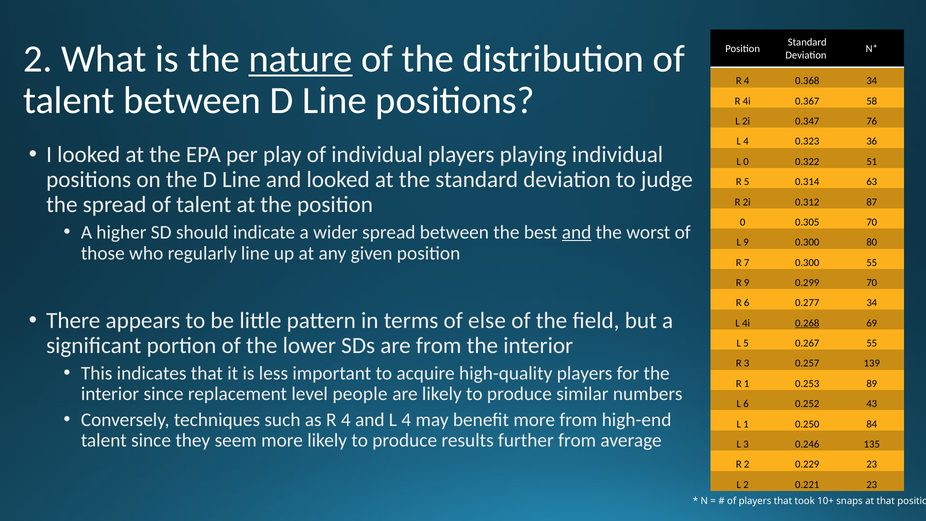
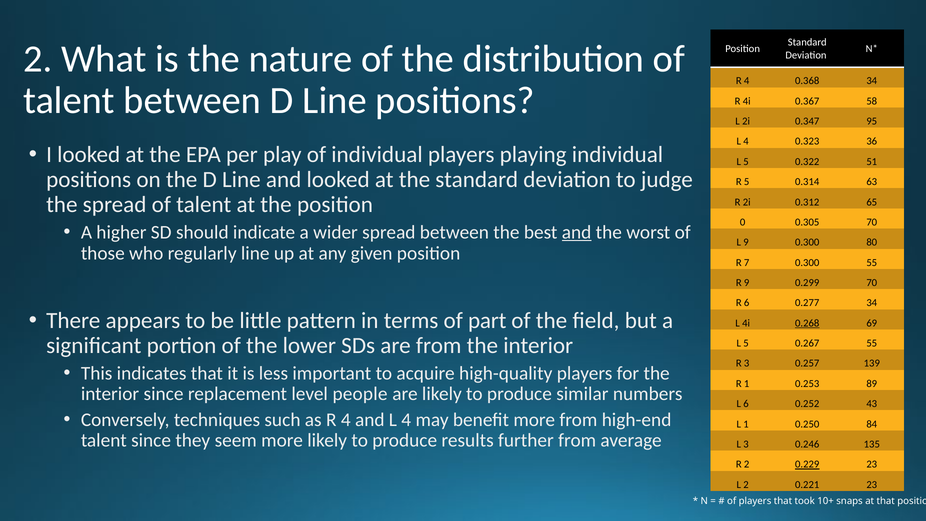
nature underline: present -> none (301, 59)
76: 76 -> 95 (872, 121)
0: 0 -> 5 (746, 162)
87: 87 -> 65 (872, 202)
else: else -> part (487, 320)
0.229 underline: none -> present (807, 464)
